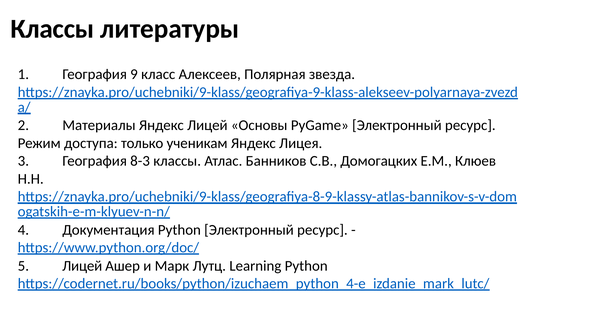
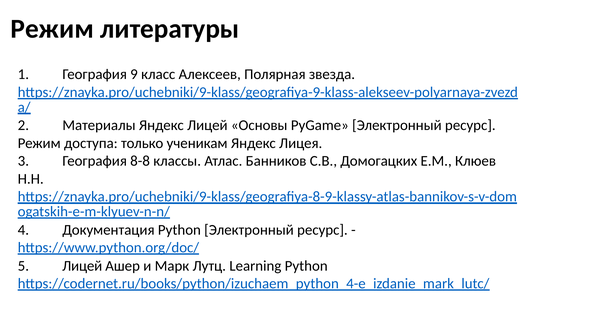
Классы: Классы -> Режим (52, 29)
8-3: 8-3 -> 8-8 (140, 161)
